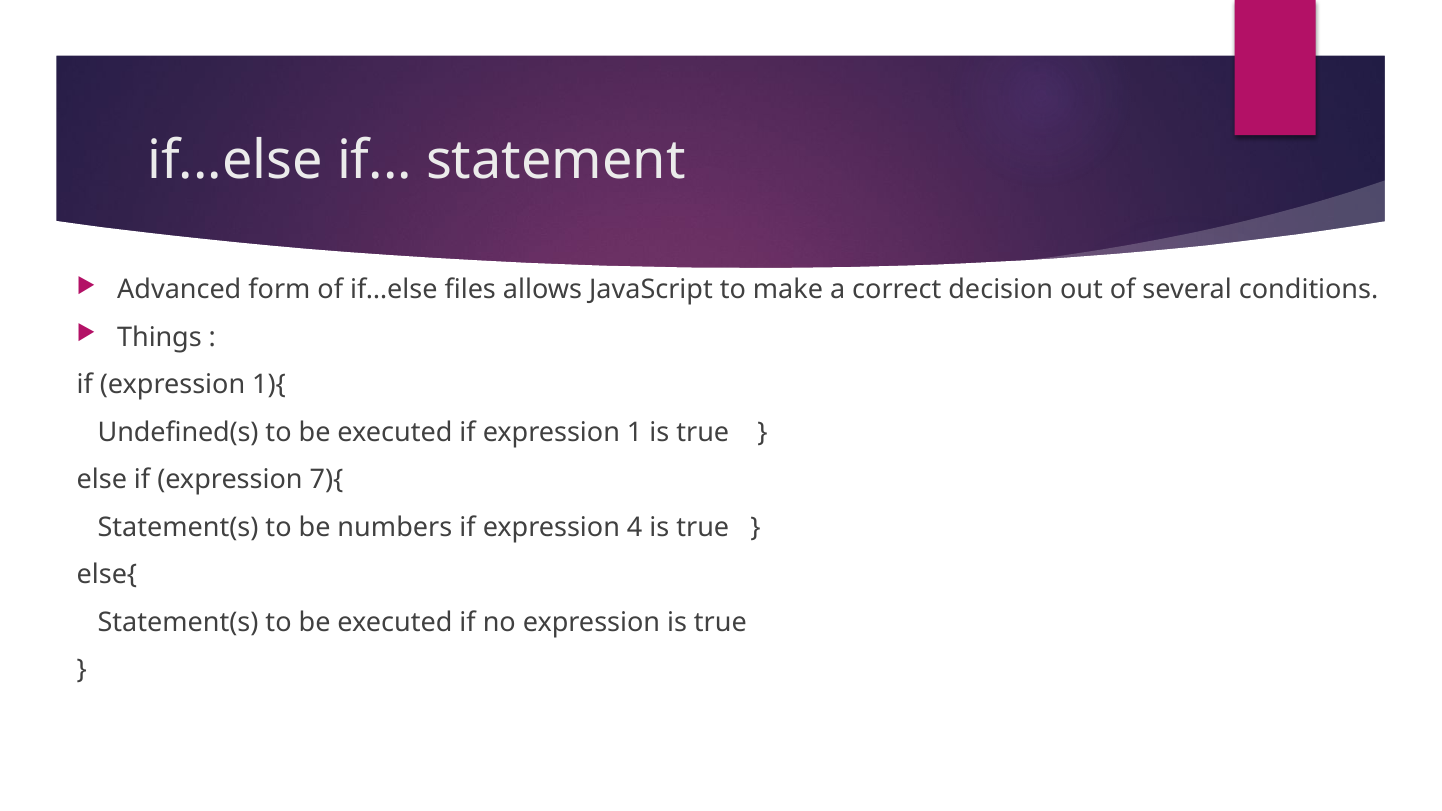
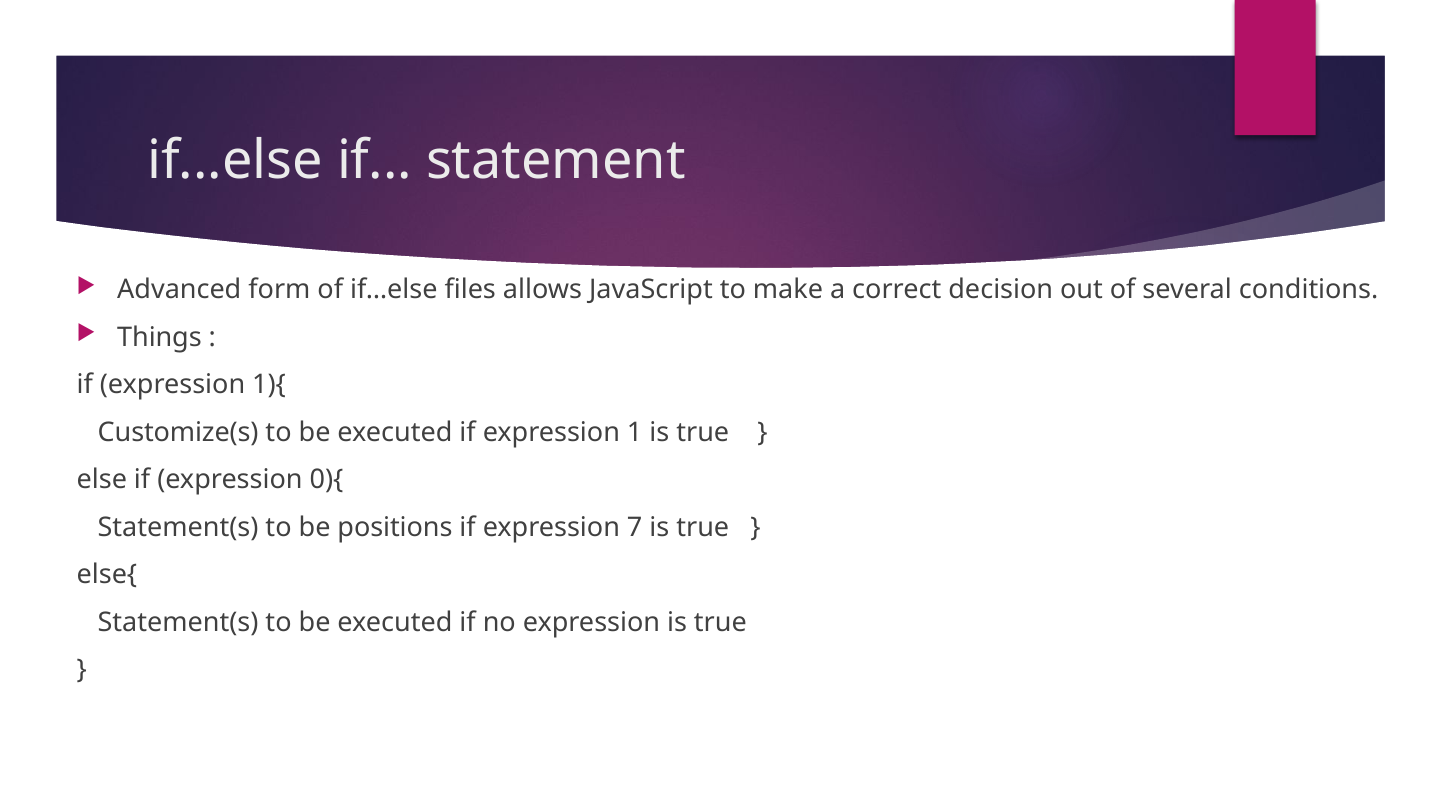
Undefined(s: Undefined(s -> Customize(s (178, 432)
7){: 7){ -> 0){ (327, 480)
numbers: numbers -> positions (395, 527)
4: 4 -> 7 (635, 527)
